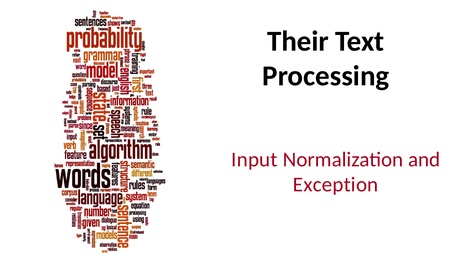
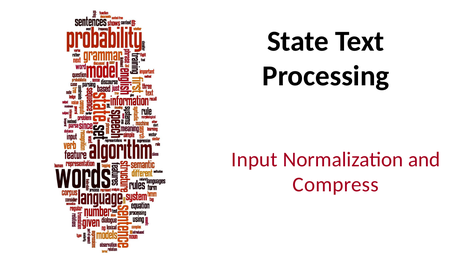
Their: Their -> State (298, 41)
Exception: Exception -> Compress (336, 185)
